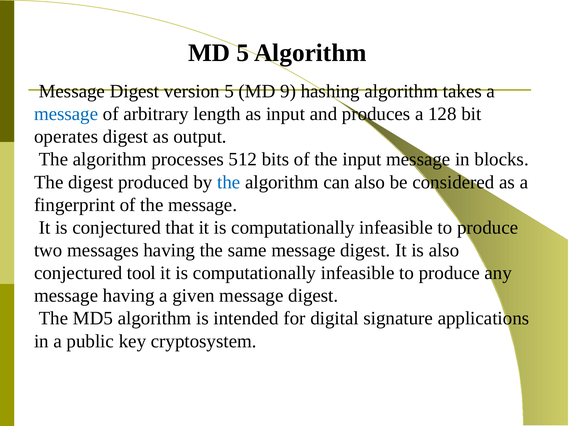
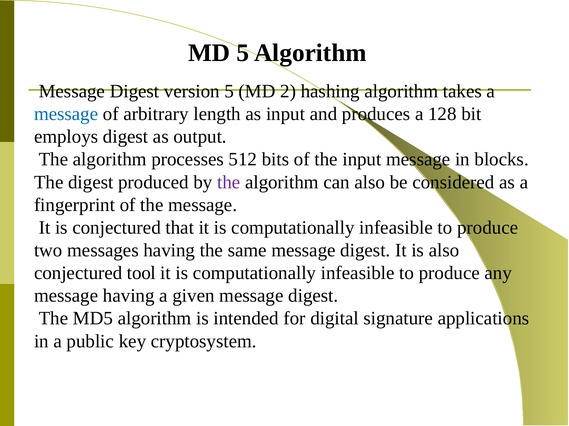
9: 9 -> 2 (288, 91)
operates: operates -> employs (66, 137)
the colour: blue -> purple (229, 182)
